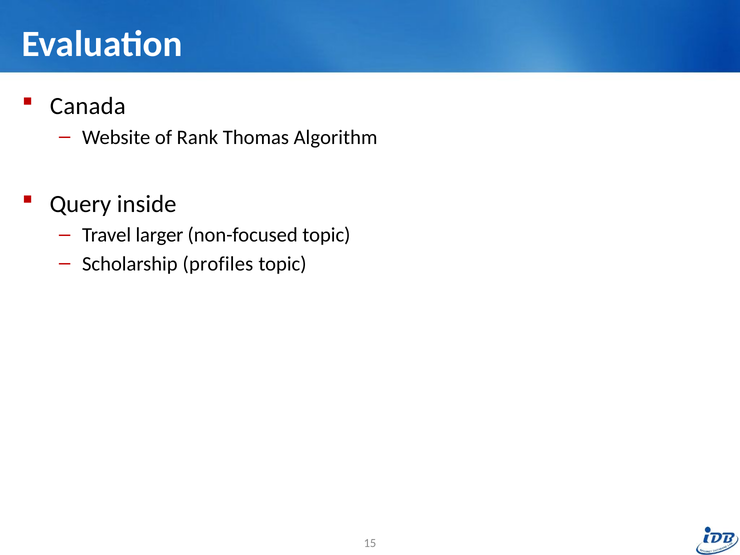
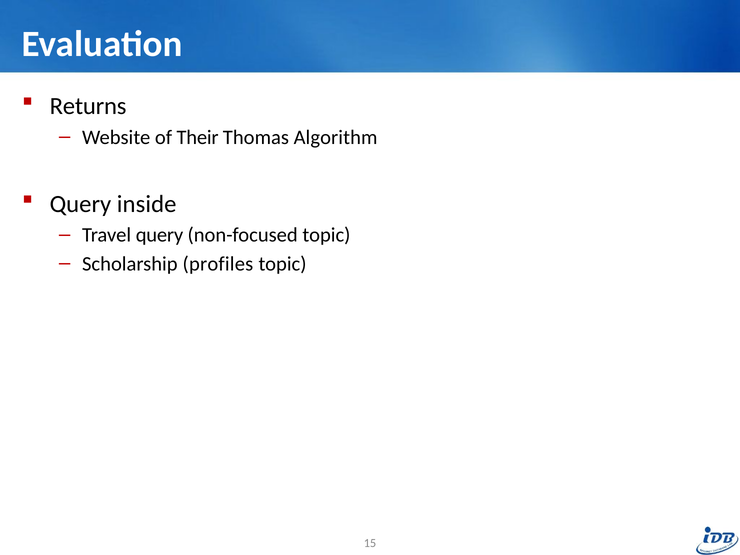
Canada: Canada -> Returns (88, 106)
Rank: Rank -> Their (198, 137)
Travel larger: larger -> query (159, 235)
